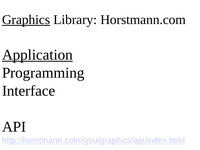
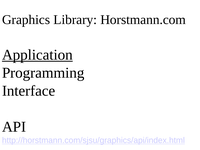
Graphics underline: present -> none (26, 20)
